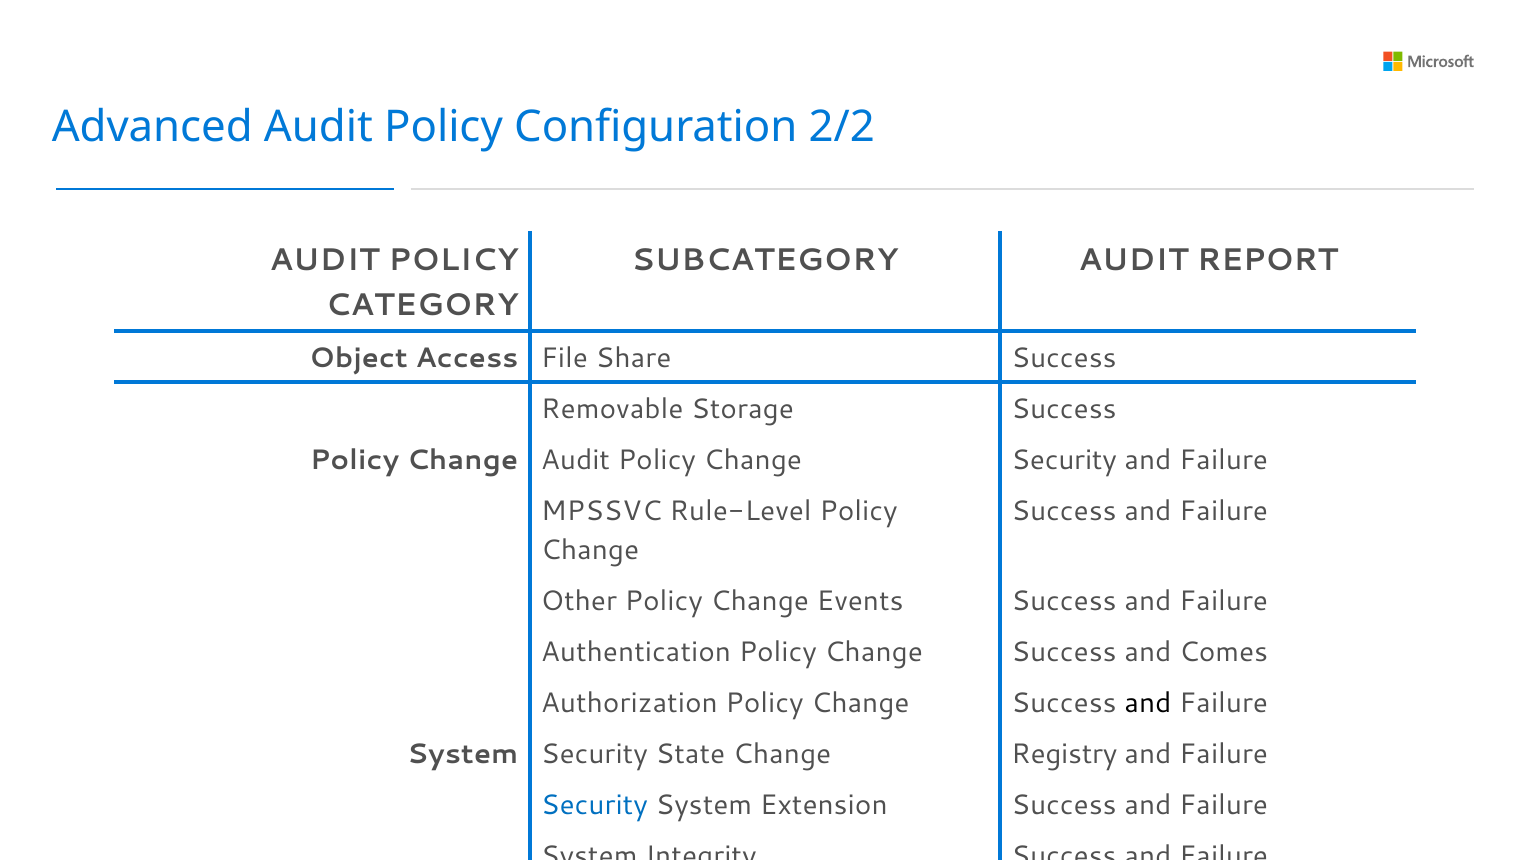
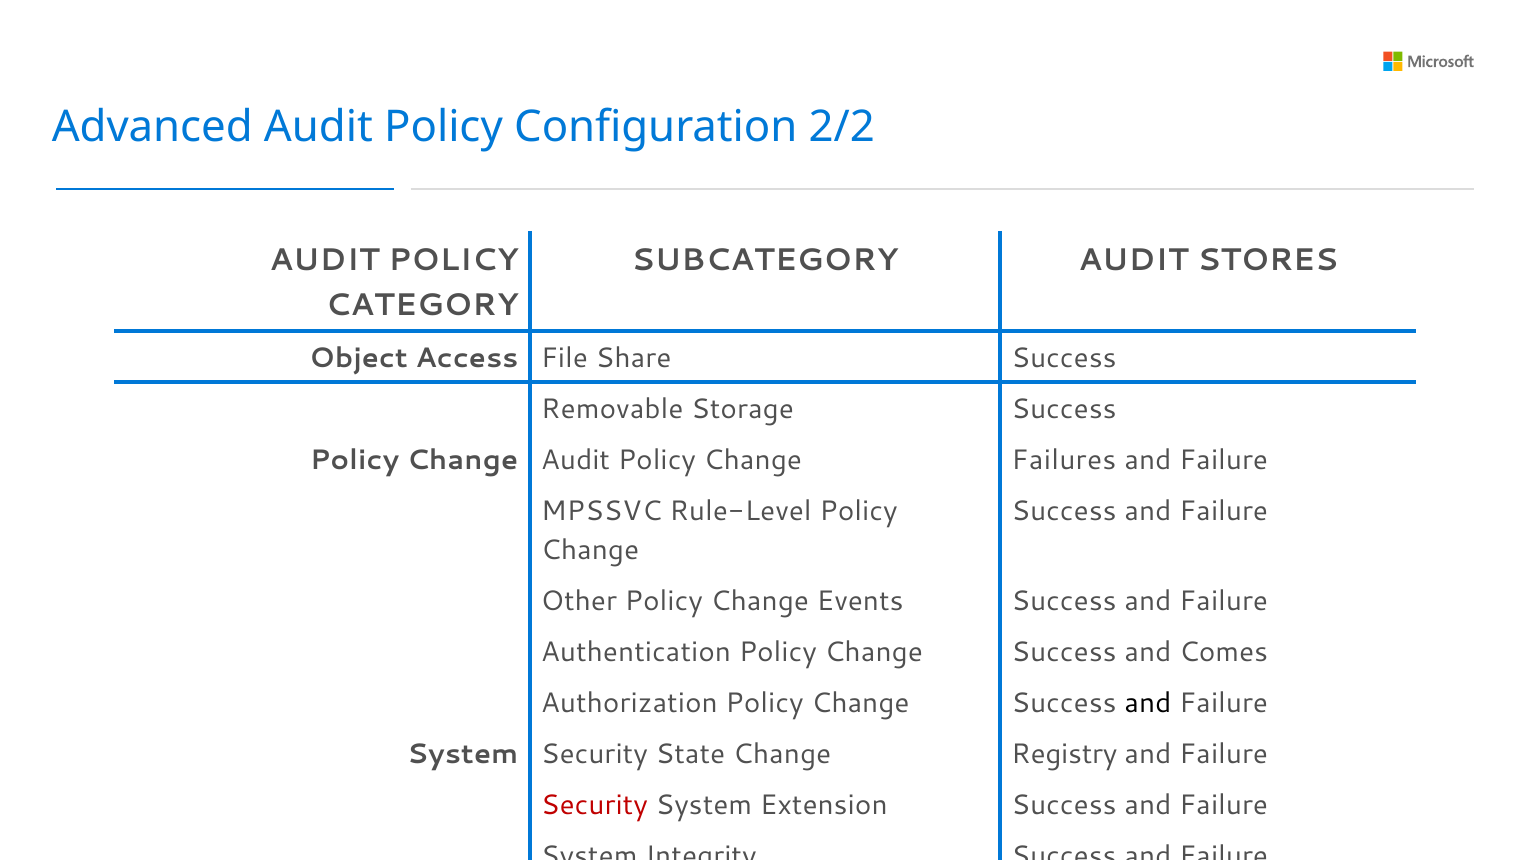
REPORT: REPORT -> STORES (1268, 261)
Change Security: Security -> Failures (1064, 460)
Security colour: blue -> red (594, 806)
